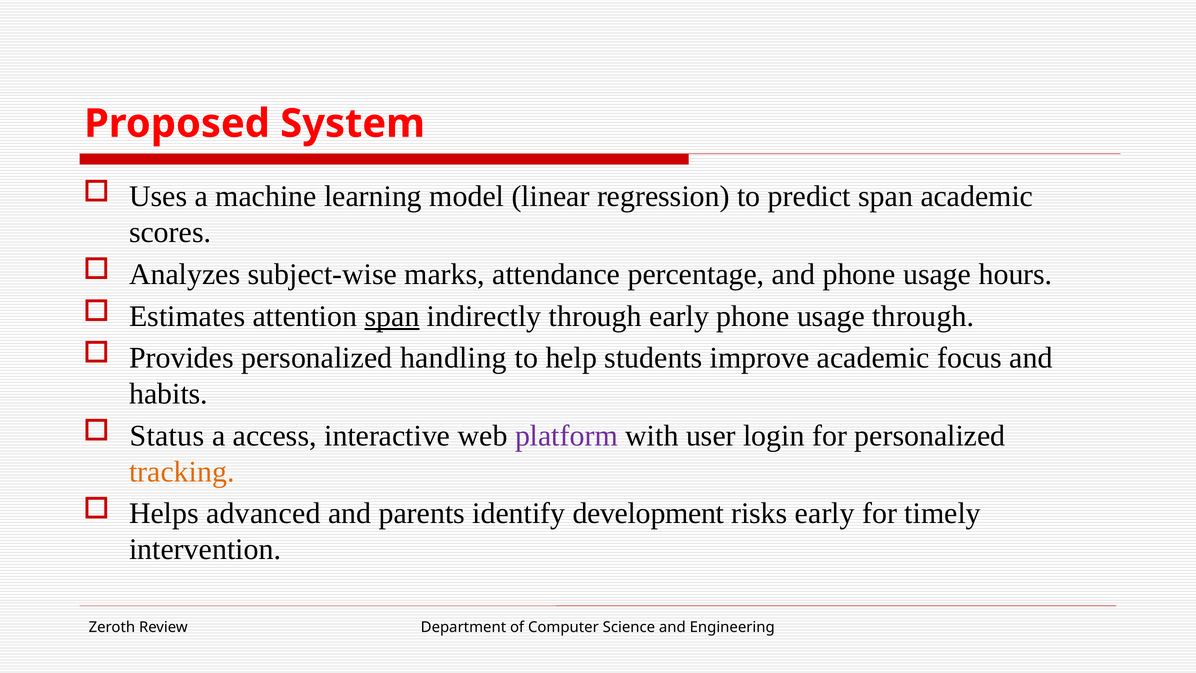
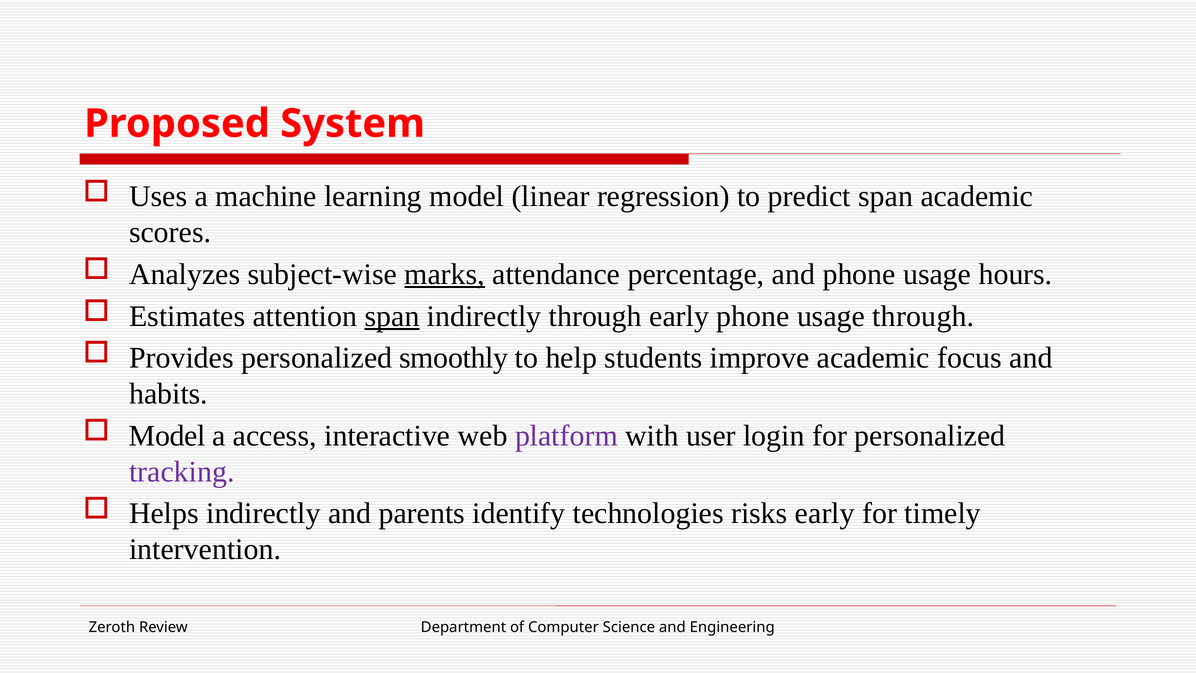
marks underline: none -> present (445, 274)
handling: handling -> smoothly (454, 358)
Status: Status -> Model (167, 436)
tracking colour: orange -> purple (182, 471)
Helps advanced: advanced -> indirectly (263, 513)
development: development -> technologies (648, 513)
